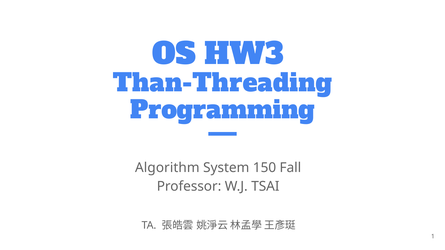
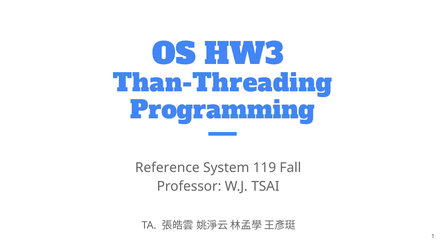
Algorithm: Algorithm -> Reference (167, 168)
150: 150 -> 119 (264, 168)
